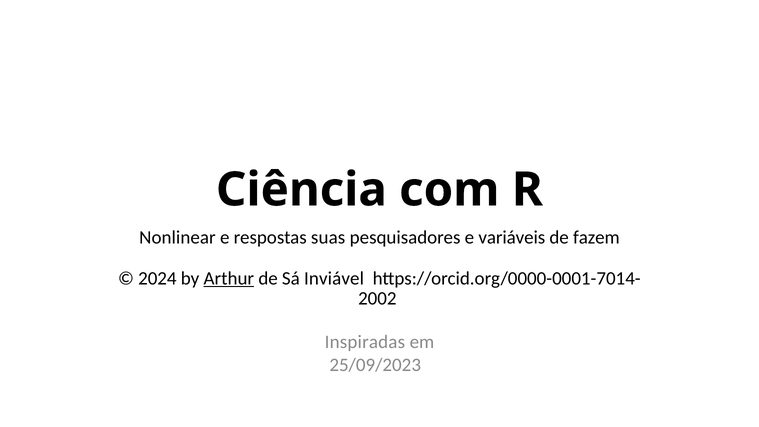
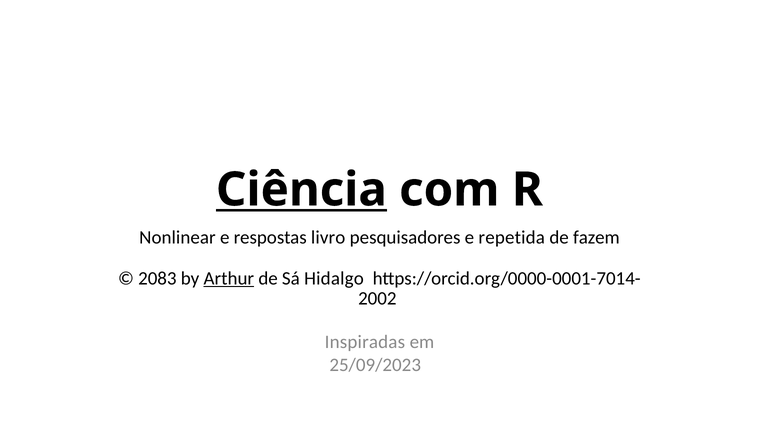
Ciência underline: none -> present (301, 190)
suas: suas -> livro (328, 237)
variáveis: variáveis -> repetida (512, 237)
2024: 2024 -> 2083 (157, 278)
Inviável: Inviável -> Hidalgo (334, 278)
